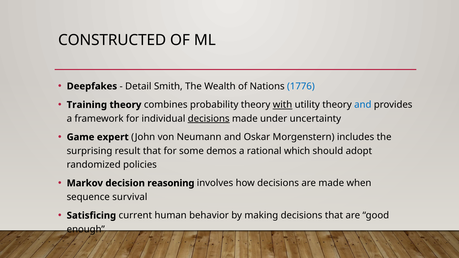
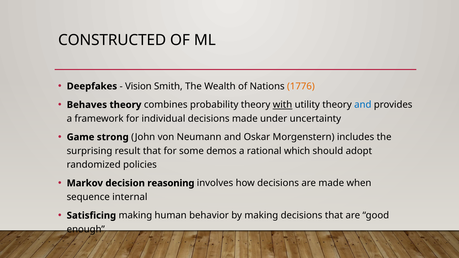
Detail: Detail -> Vision (138, 86)
1776 colour: blue -> orange (301, 86)
Training: Training -> Behaves (87, 105)
decisions underline: present -> none (209, 119)
expert: expert -> strong (113, 137)
survival: survival -> internal (130, 197)
Satisficing current: current -> making (135, 216)
